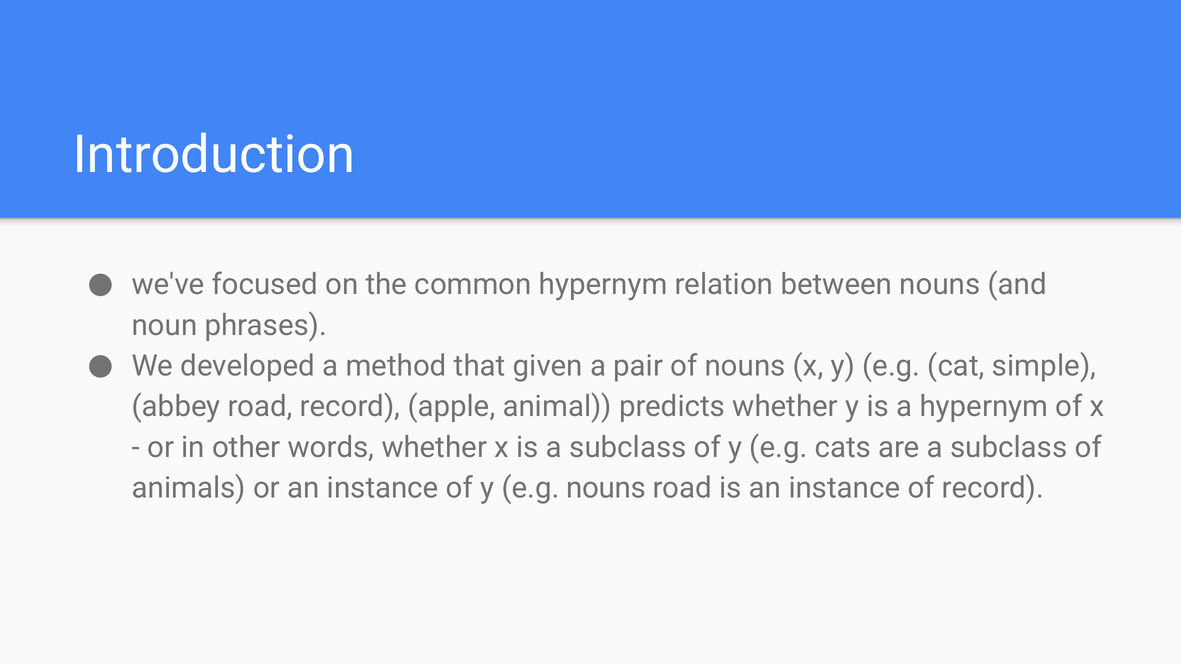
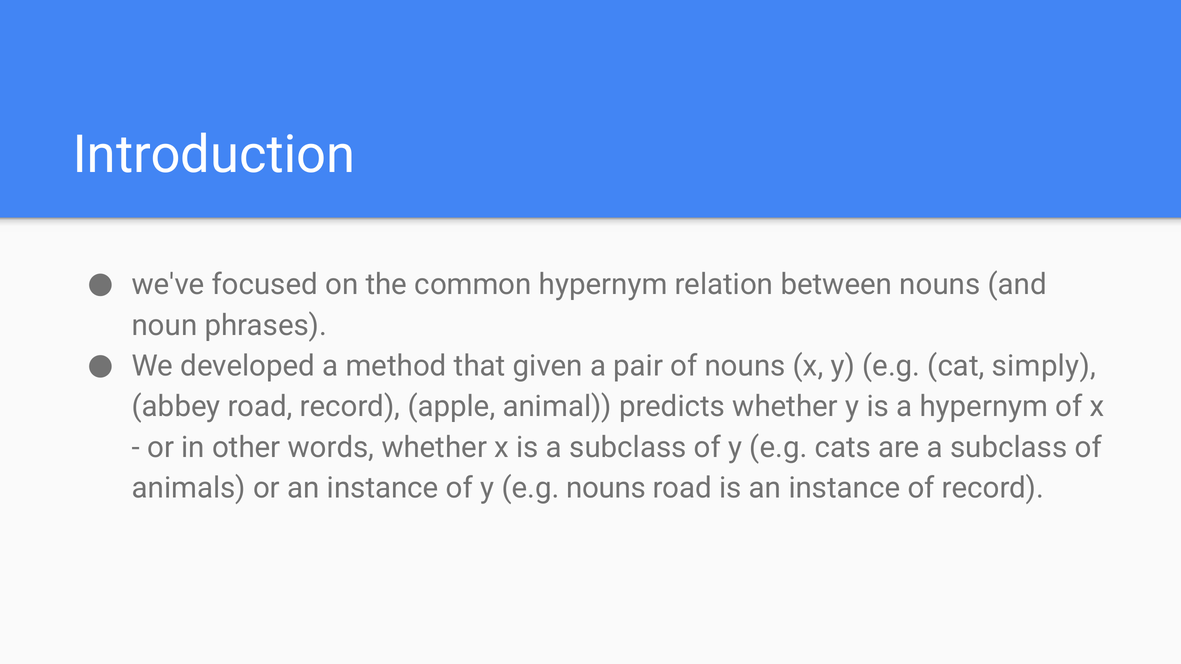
simple: simple -> simply (1044, 366)
